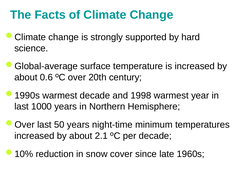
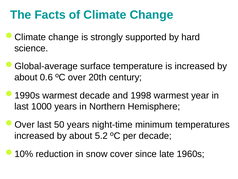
2.1: 2.1 -> 5.2 (101, 135)
